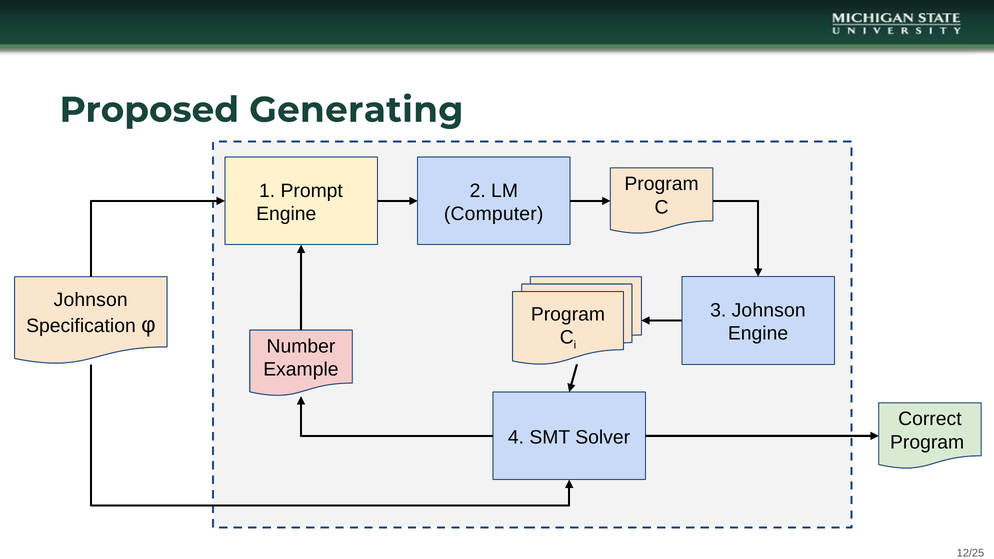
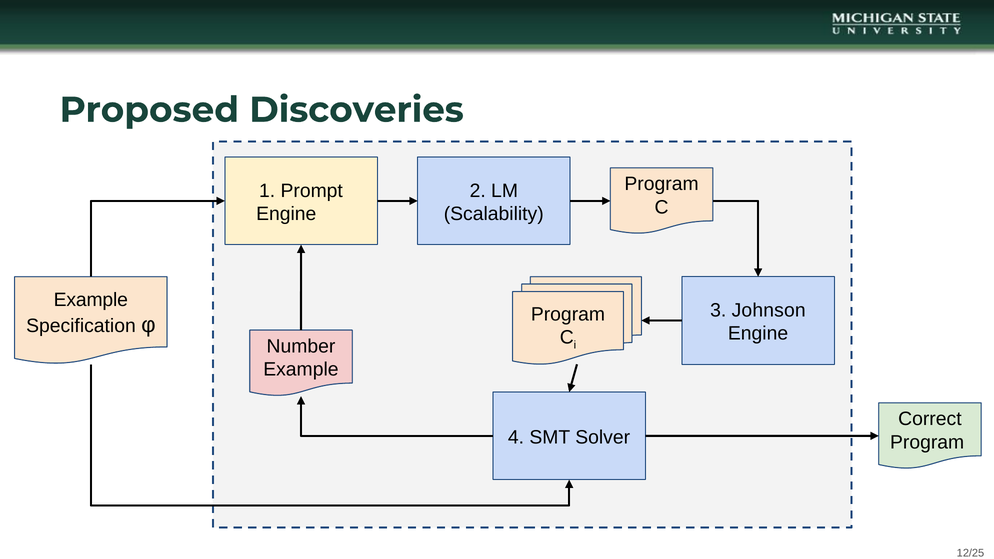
Generating: Generating -> Discoveries (356, 110)
Computer: Computer -> Scalability (494, 214)
Johnson: Johnson -> Example (91, 300)
